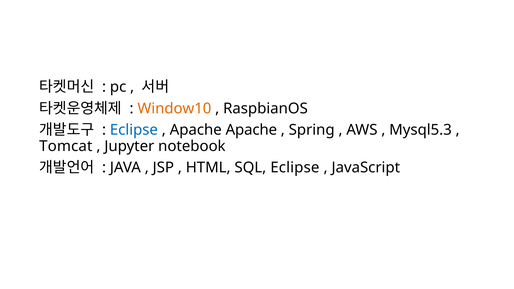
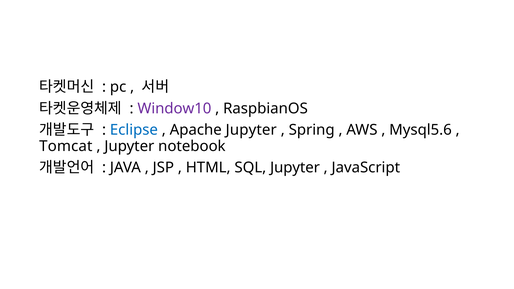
Window10 colour: orange -> purple (174, 108)
Apache Apache: Apache -> Jupyter (251, 130)
Mysql5.3: Mysql5.3 -> Mysql5.6 (421, 130)
SQL Eclipse: Eclipse -> Jupyter (295, 168)
